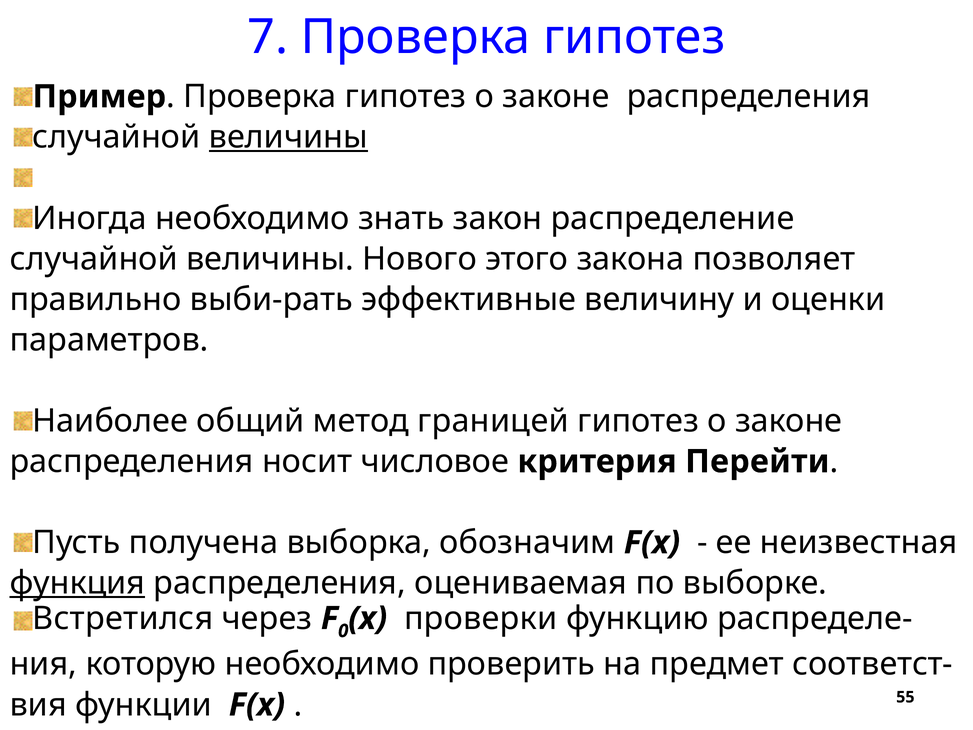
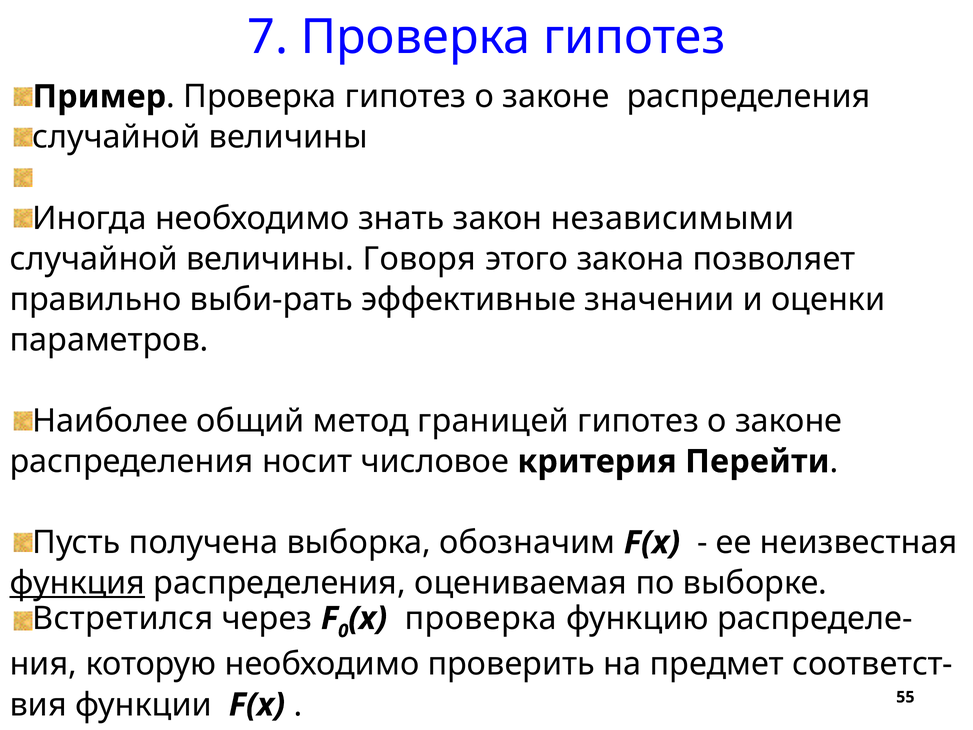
величины underline: present -> none (288, 137)
распределение: распределение -> независимыми (672, 218)
Нового: Нового -> Говоря (419, 259)
величину: величину -> значении (659, 299)
проверки: проверки -> проверка (481, 618)
